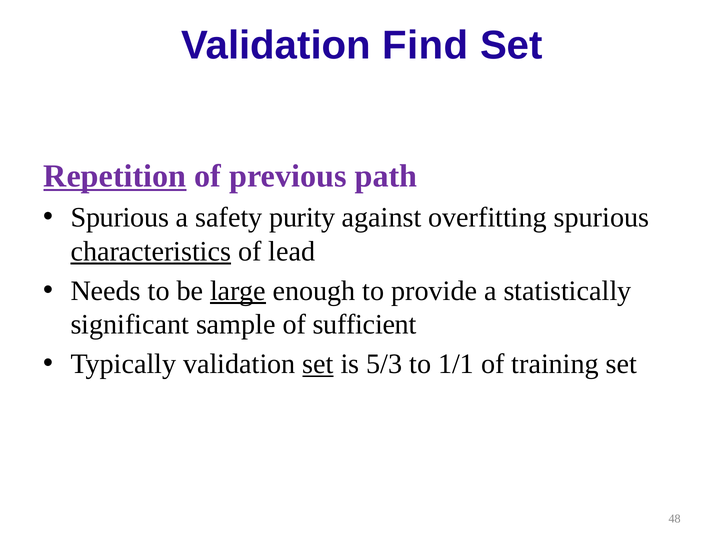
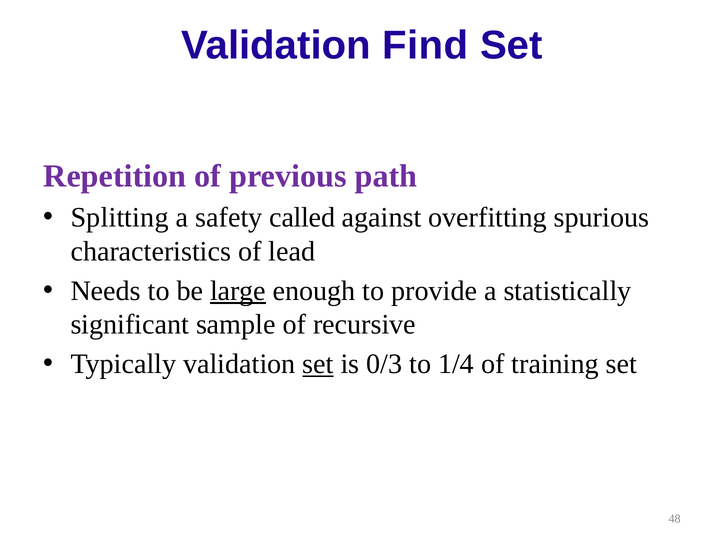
Repetition underline: present -> none (115, 176)
Spurious: Spurious -> Splitting (120, 218)
purity: purity -> called (302, 218)
characteristics underline: present -> none (151, 251)
sufficient: sufficient -> recursive (364, 325)
5/3: 5/3 -> 0/3 (384, 364)
1/1: 1/1 -> 1/4 (456, 364)
